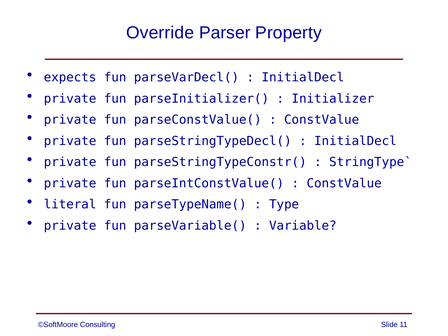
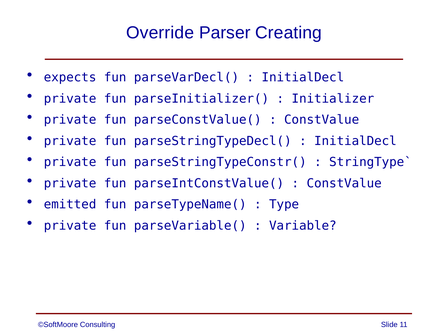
Property: Property -> Creating (289, 33)
literal: literal -> emitted (70, 204)
